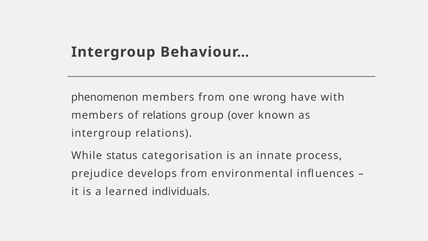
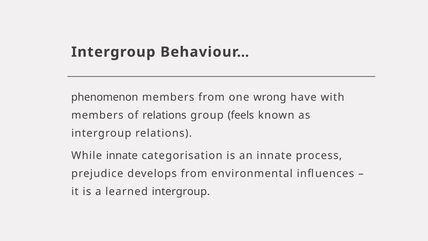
over: over -> feels (241, 115)
While status: status -> innate (122, 155)
learned individuals: individuals -> intergroup (181, 191)
